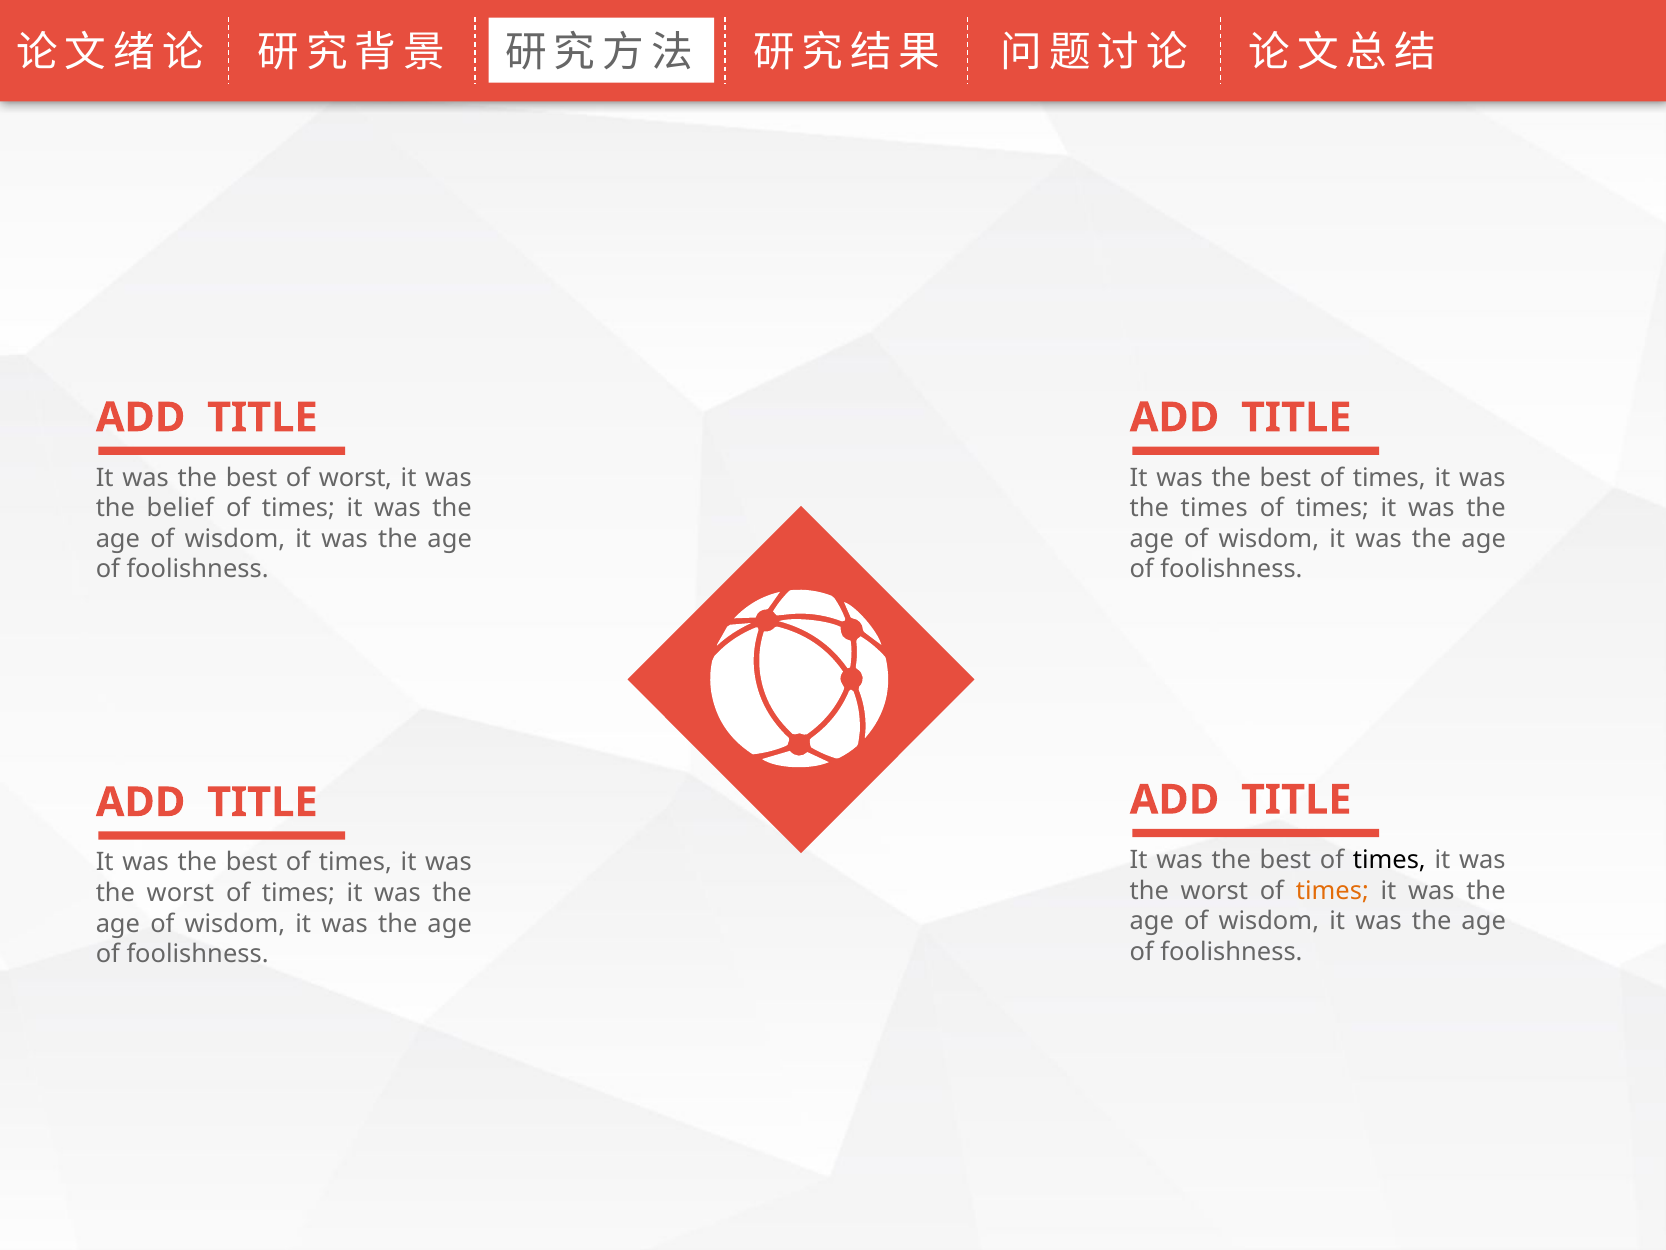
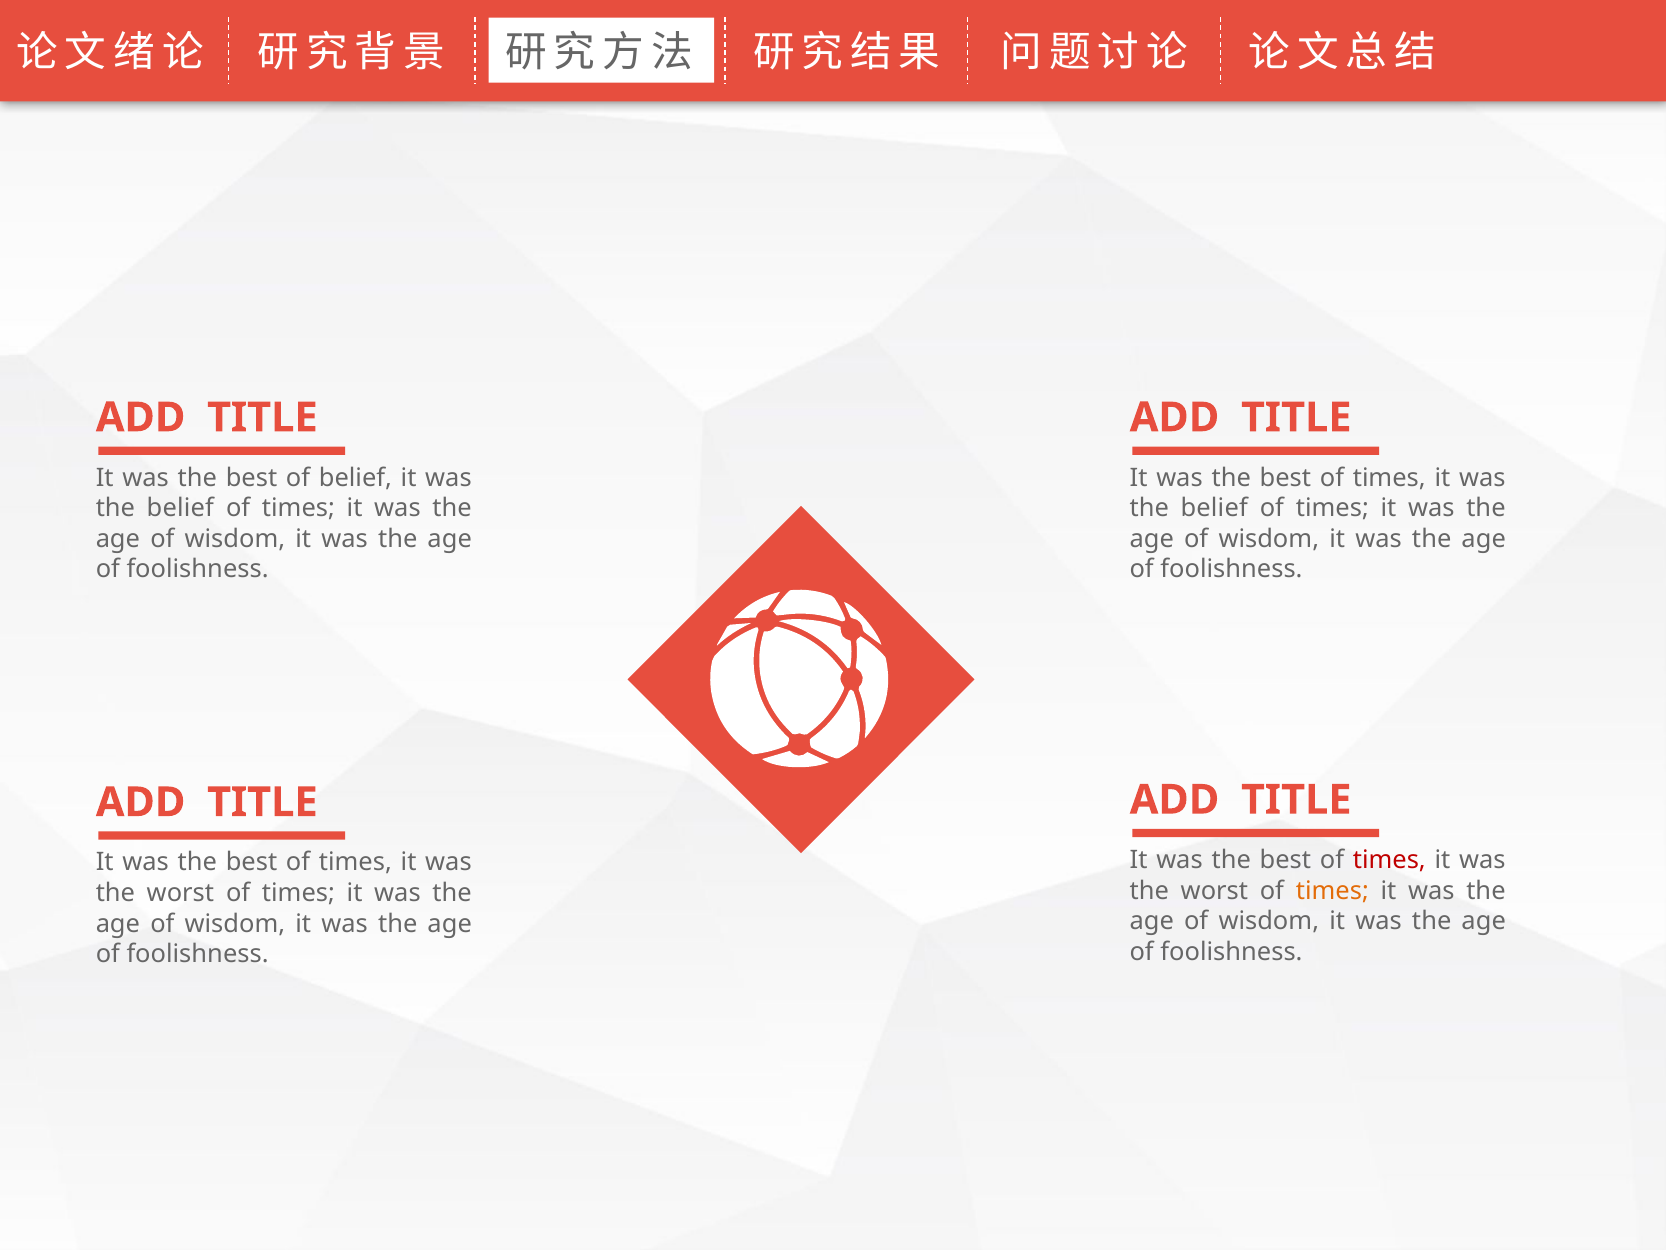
of worst: worst -> belief (355, 477)
times: times -> belief (1214, 508)
times colour: black -> red (1389, 860)
